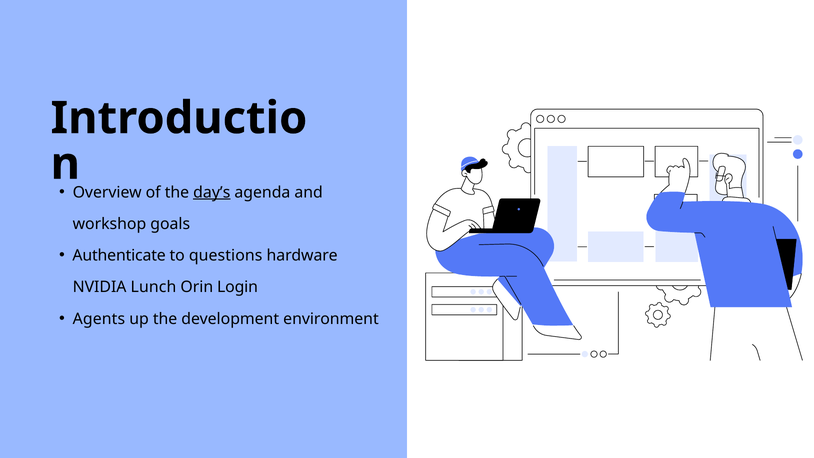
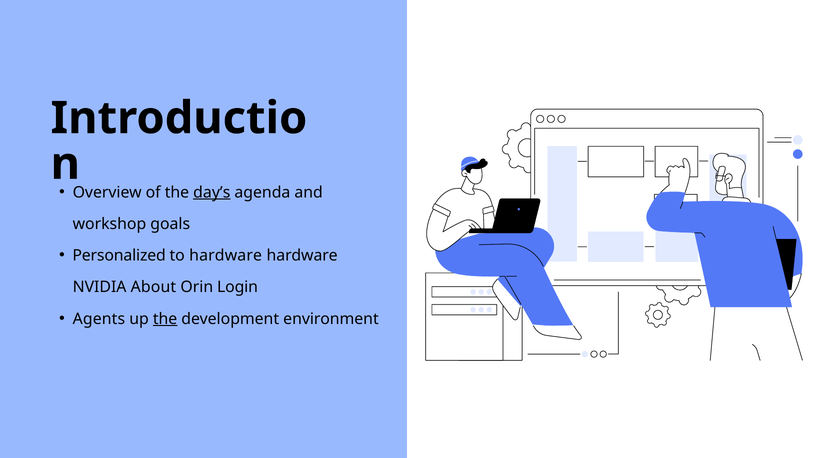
Authenticate: Authenticate -> Personalized (119, 256)
to questions: questions -> hardware (226, 256)
Lunch: Lunch -> About (153, 287)
the underline: none -> present (165, 319)
